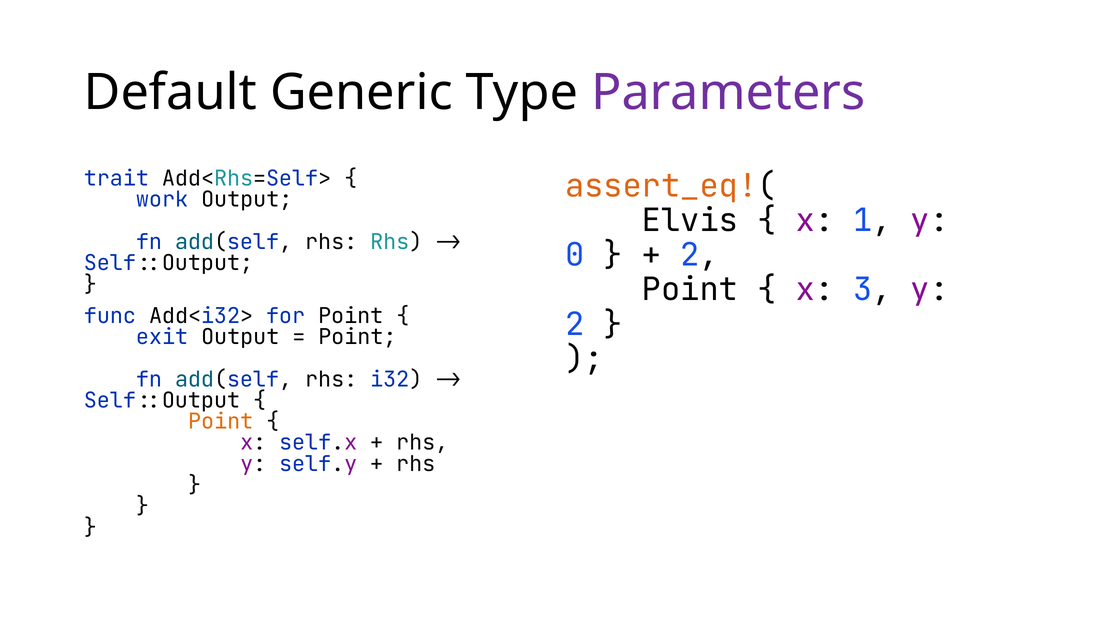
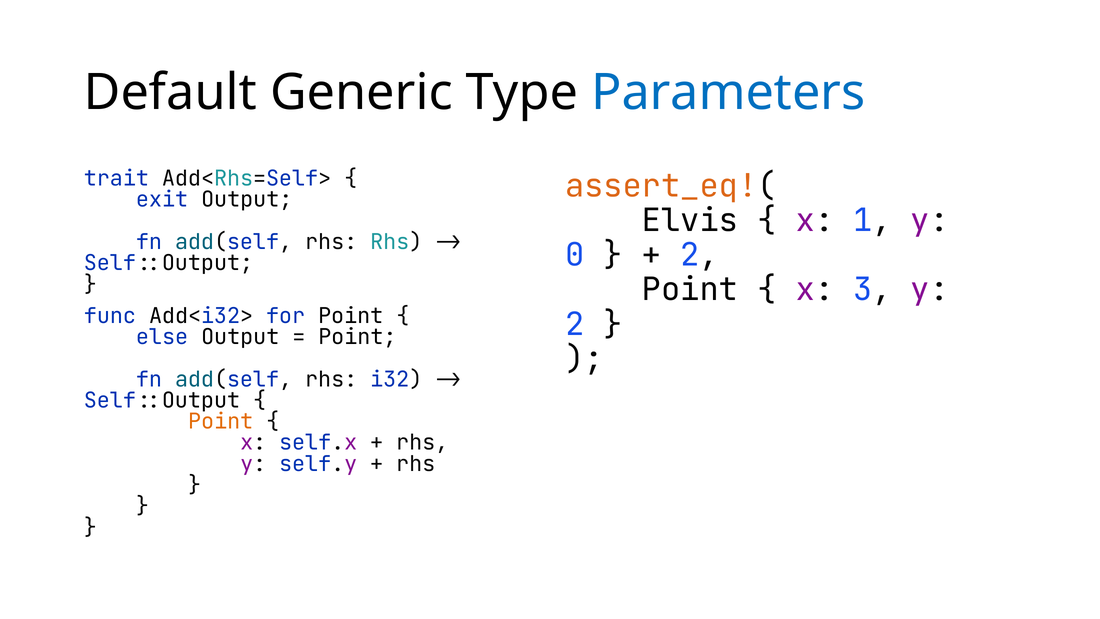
Parameters colour: purple -> blue (728, 92)
work: work -> exit (162, 200)
exit: exit -> else (162, 337)
